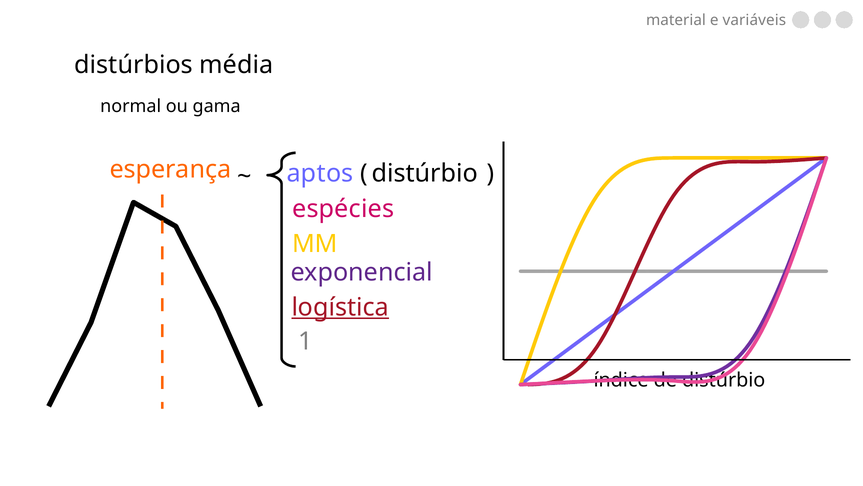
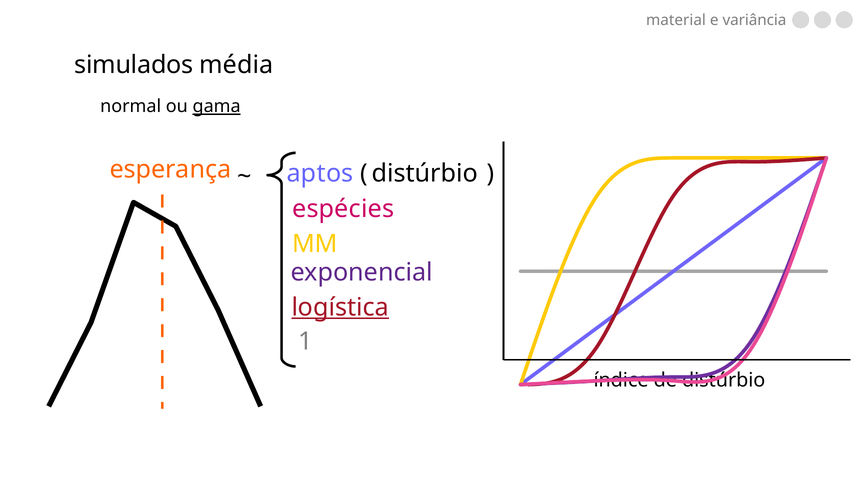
variáveis: variáveis -> variância (754, 20)
distúrbios: distúrbios -> simulados (134, 65)
gama underline: none -> present (217, 106)
